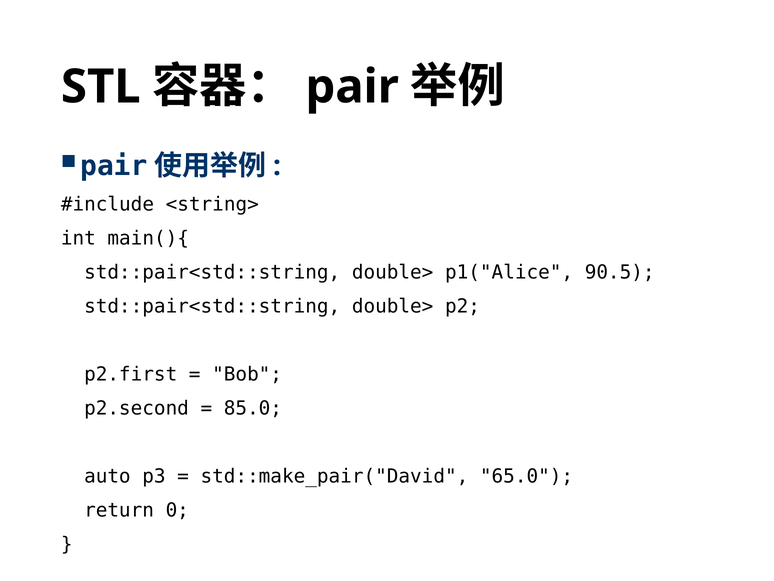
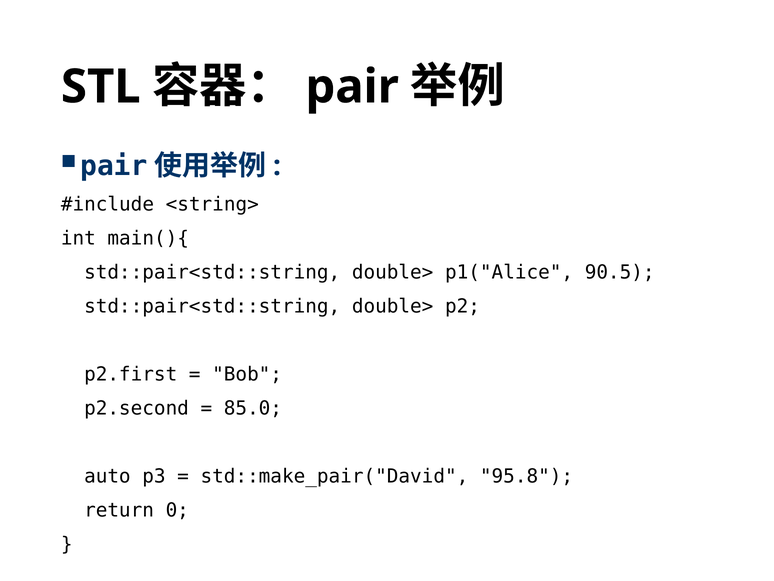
65.0: 65.0 -> 95.8 (527, 476)
